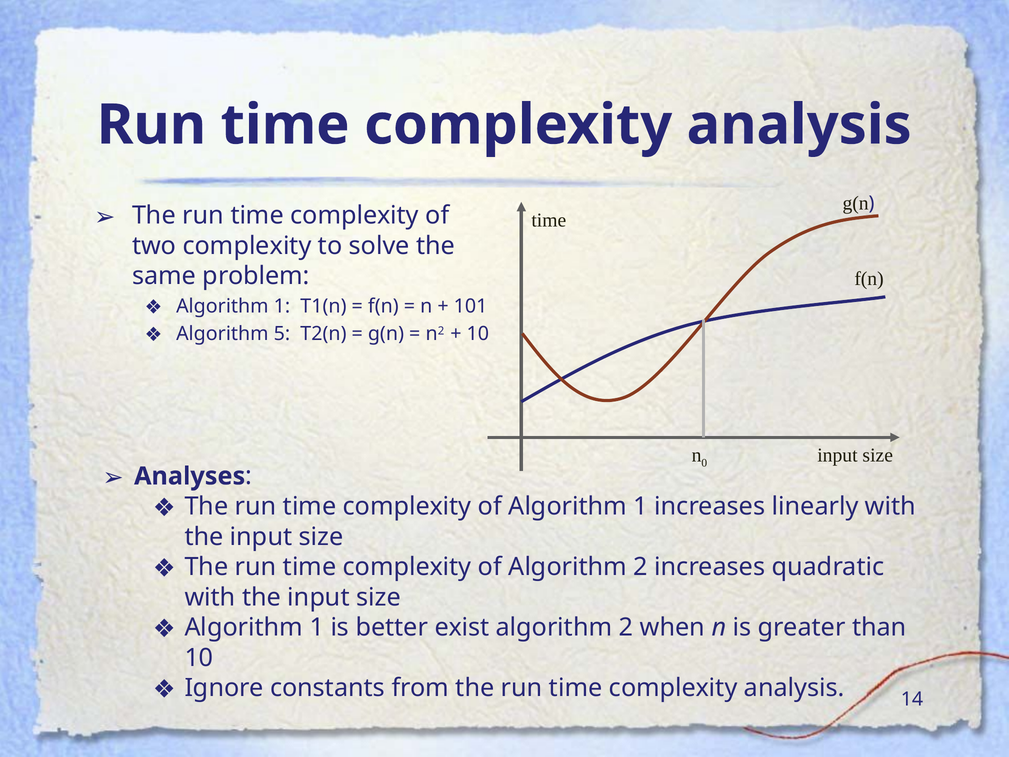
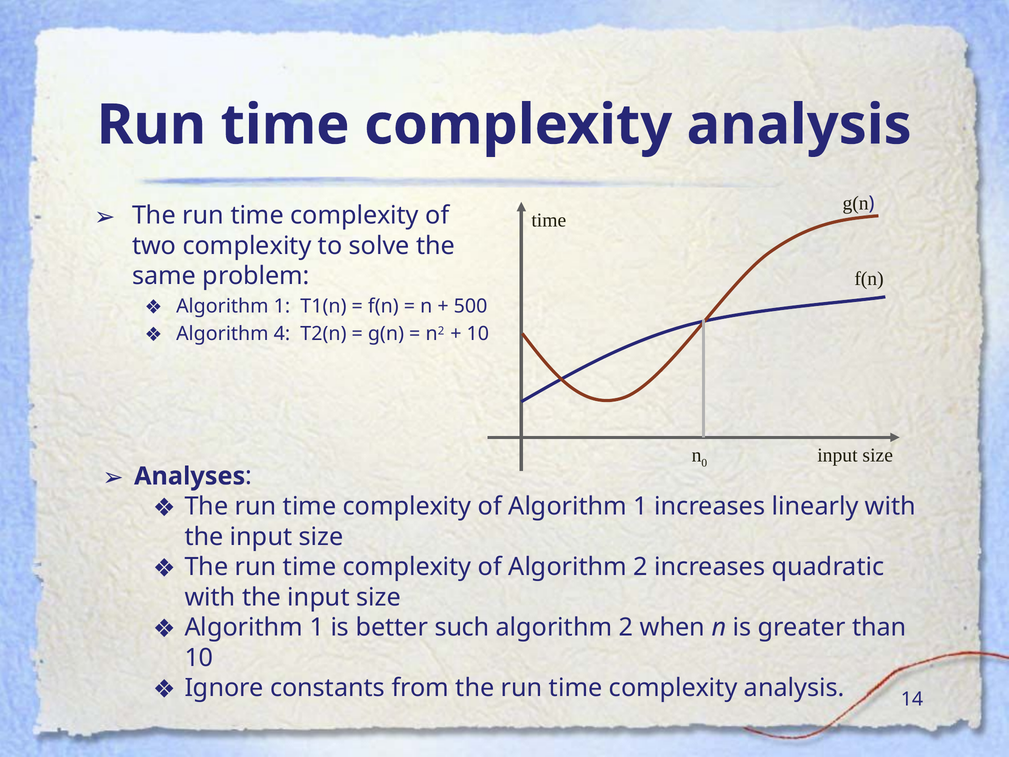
101: 101 -> 500 (471, 306)
5: 5 -> 4 (282, 334)
exist: exist -> such (462, 627)
